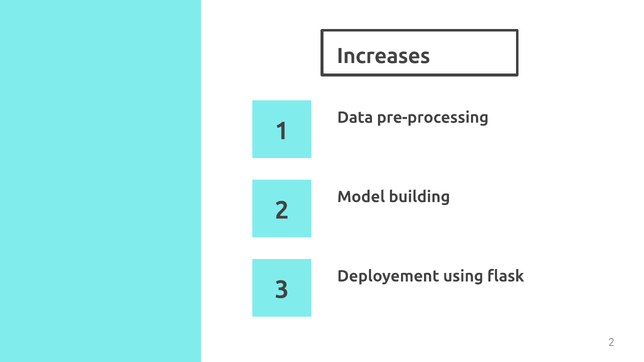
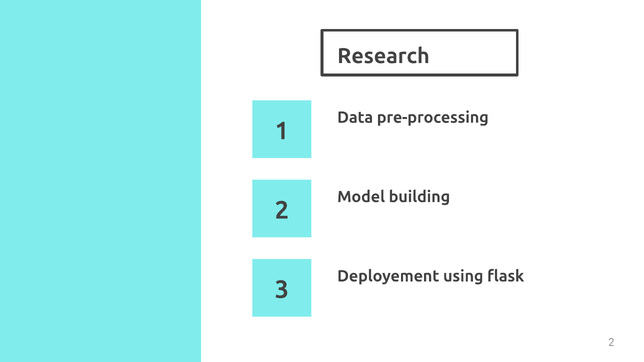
Increases: Increases -> Research (383, 56)
